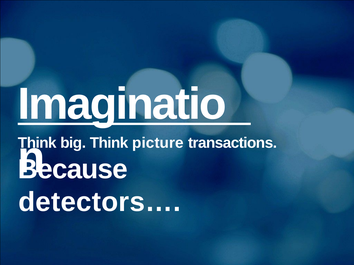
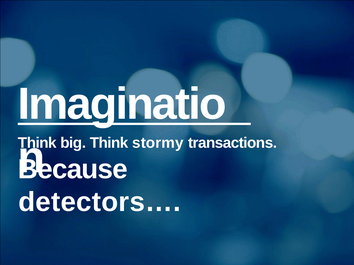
picture: picture -> stormy (158, 143)
